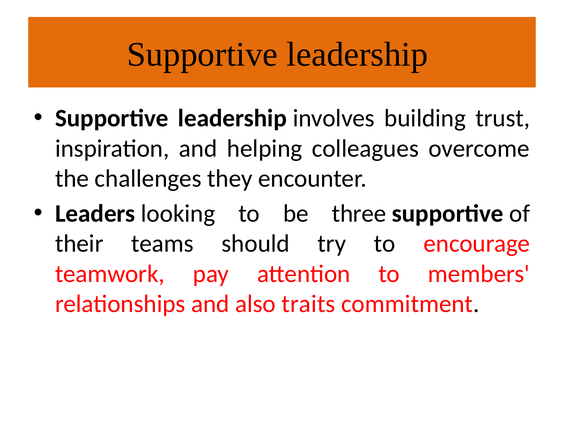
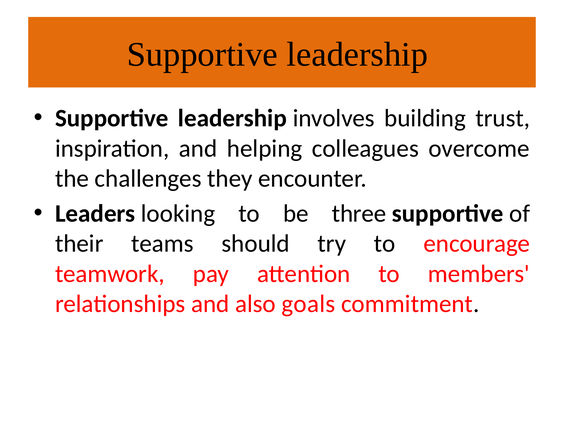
traits: traits -> goals (308, 304)
